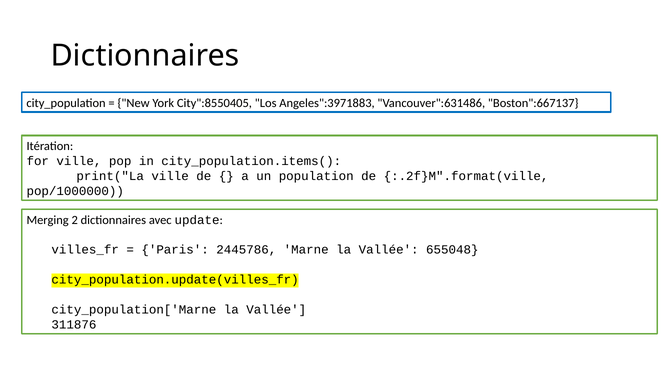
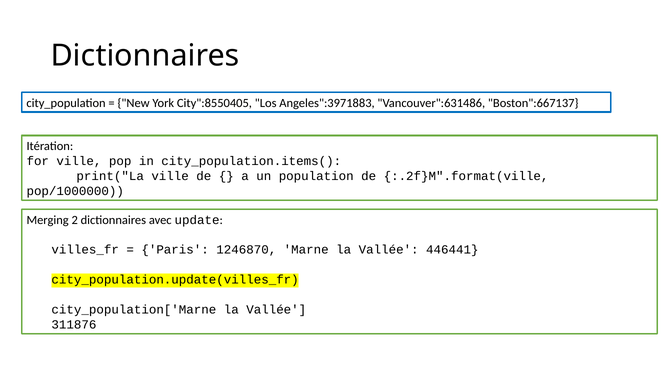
2445786: 2445786 -> 1246870 (246, 250)
655048: 655048 -> 446441 (452, 250)
